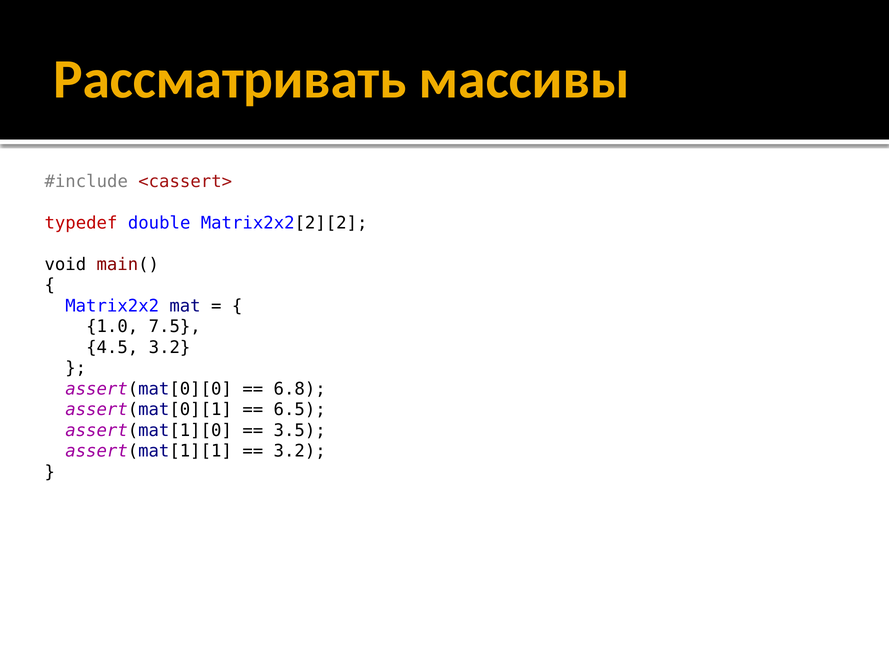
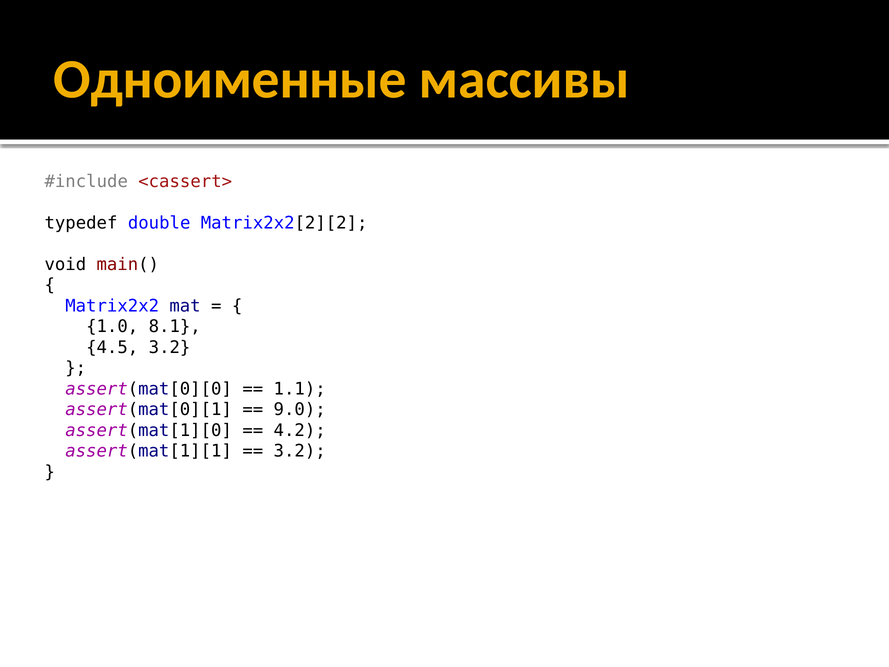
Рассматривать: Рассматривать -> Одноименные (230, 79)
typedef colour: red -> black (81, 223)
7.5: 7.5 -> 8.1 (175, 327)
6.8: 6.8 -> 1.1 (300, 389)
6.5: 6.5 -> 9.0 (300, 410)
3.5: 3.5 -> 4.2 (300, 430)
